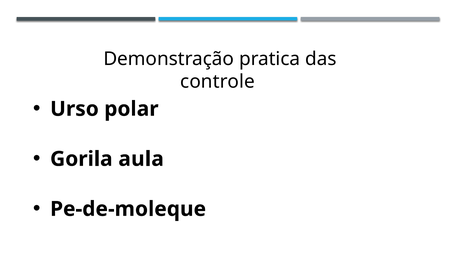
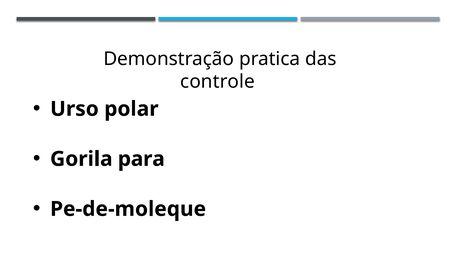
aula: aula -> para (141, 159)
